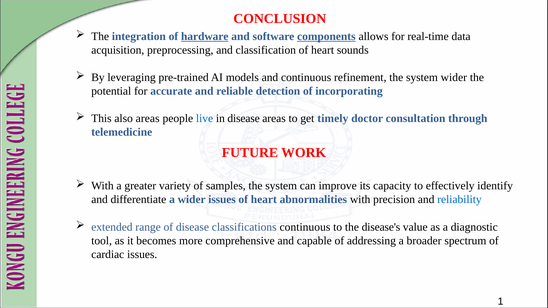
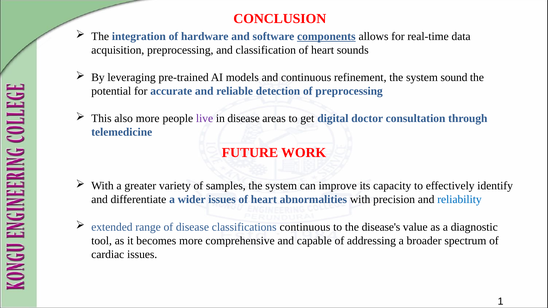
hardware underline: present -> none (205, 36)
system wider: wider -> sound (454, 77)
of incorporating: incorporating -> preprocessing (349, 91)
also areas: areas -> more (148, 119)
live colour: blue -> purple (205, 119)
timely: timely -> digital (333, 119)
